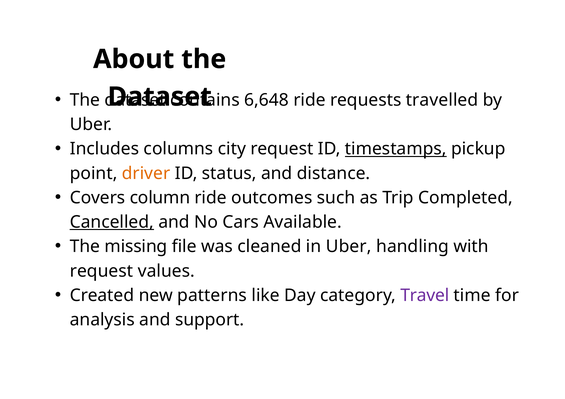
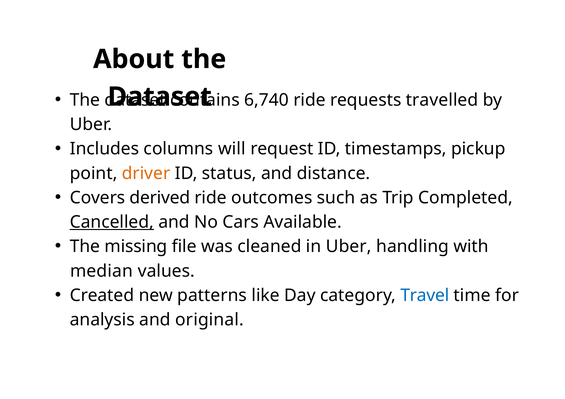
6,648: 6,648 -> 6,740 (267, 100)
city: city -> will (232, 149)
timestamps underline: present -> none (396, 149)
column: column -> derived (160, 198)
request: request -> median (101, 271)
Travel colour: purple -> blue (425, 296)
support: support -> original (210, 320)
